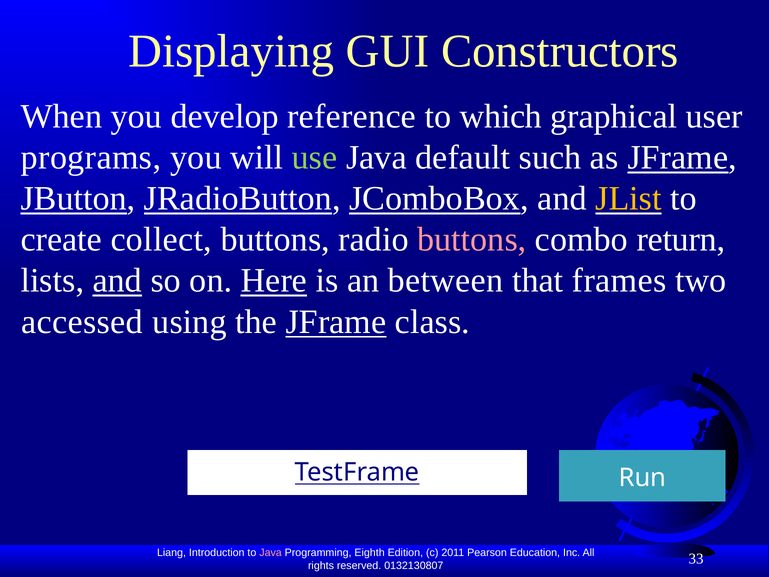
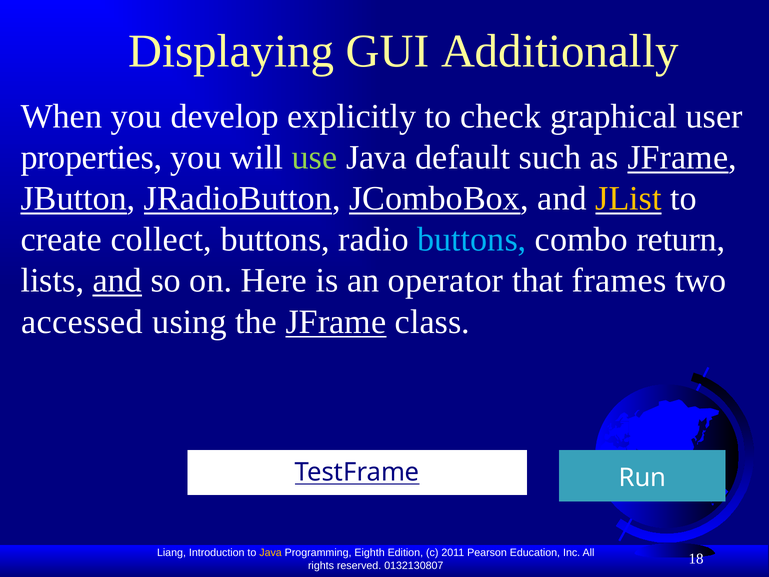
Constructors: Constructors -> Additionally (560, 51)
reference: reference -> explicitly (352, 116)
which: which -> check (501, 116)
programs: programs -> properties (91, 158)
buttons colour: pink -> light blue (472, 240)
Here underline: present -> none (274, 281)
between: between -> operator (445, 281)
Java colour: pink -> yellow (271, 552)
33: 33 -> 18 (696, 558)
